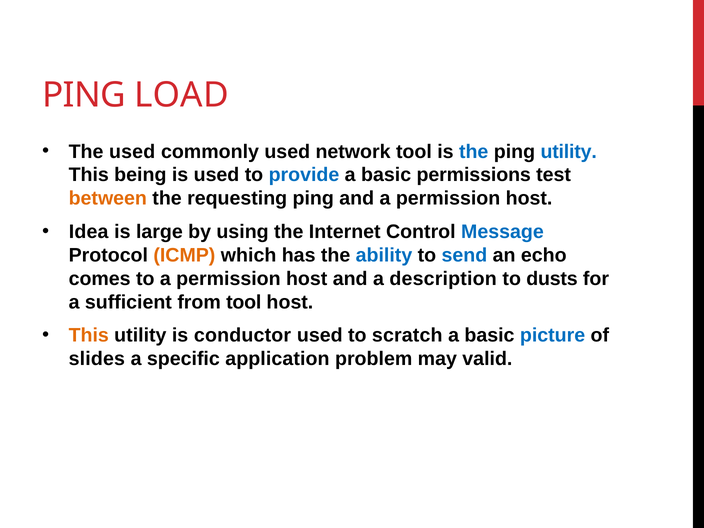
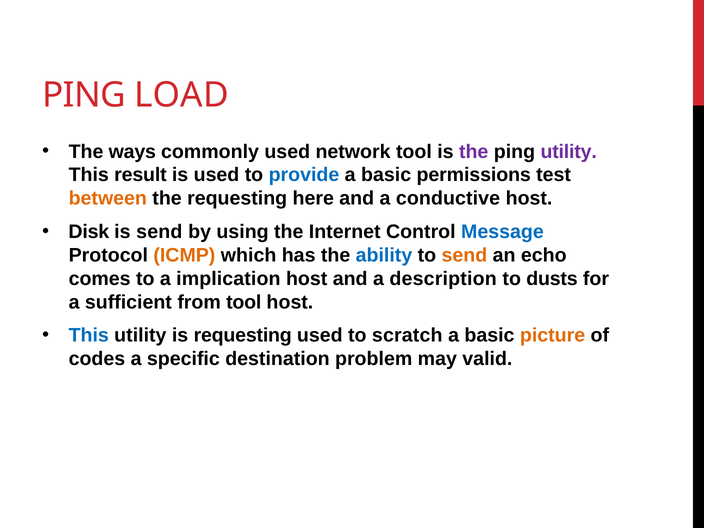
The used: used -> ways (132, 152)
the colour: blue -> purple (474, 152)
utility colour: blue -> purple (569, 152)
being: being -> result (140, 175)
requesting ping: ping -> here (313, 199)
and a permission: permission -> conductive (448, 199)
Idea: Idea -> Disk (89, 232)
is large: large -> send (159, 232)
send colour: blue -> orange (464, 255)
to a permission: permission -> implication (228, 279)
This colour: orange -> blue (89, 335)
is conductor: conductor -> requesting (243, 335)
picture colour: blue -> orange (553, 335)
slides: slides -> codes (97, 359)
application: application -> destination (277, 359)
